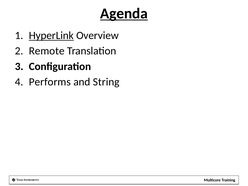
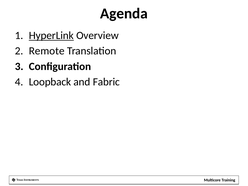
Agenda underline: present -> none (124, 13)
Performs: Performs -> Loopback (50, 82)
String: String -> Fabric (106, 82)
